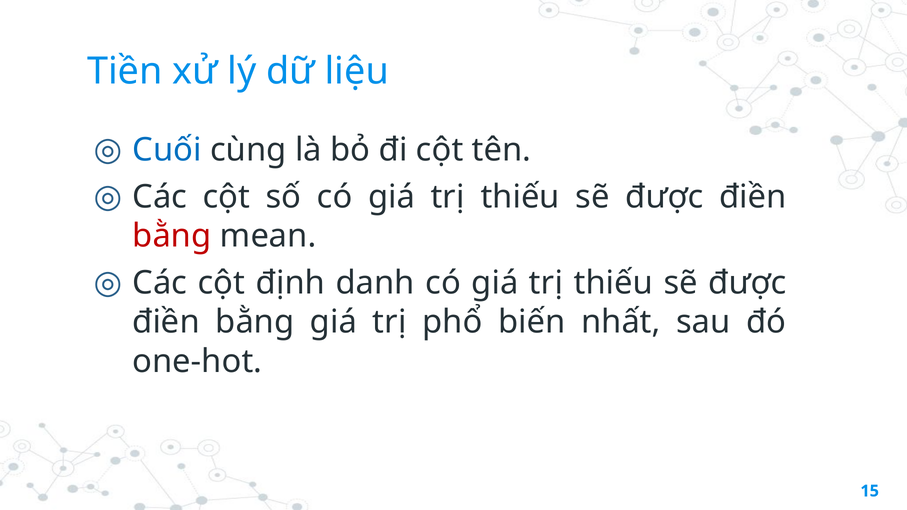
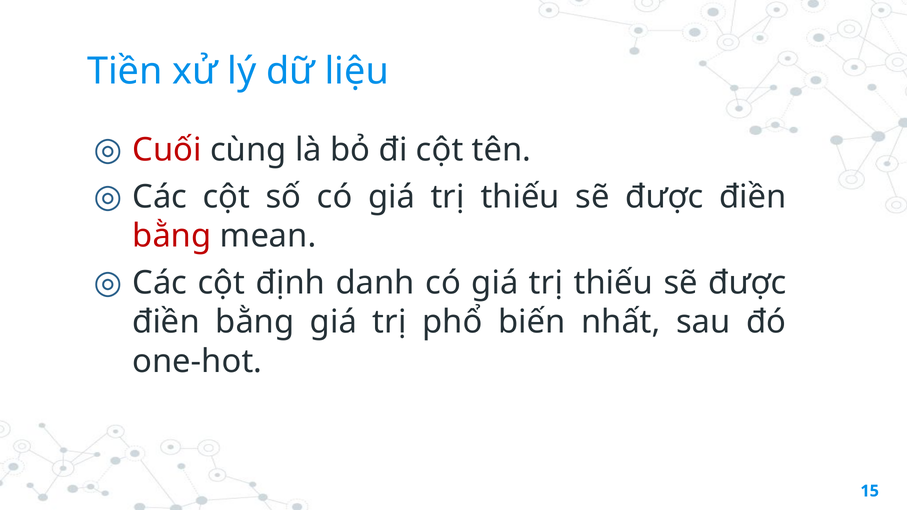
Cuối colour: blue -> red (167, 150)
